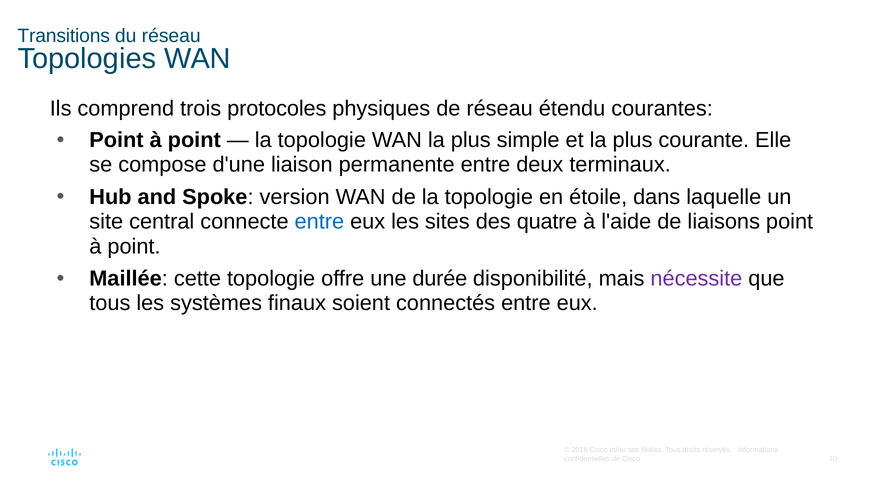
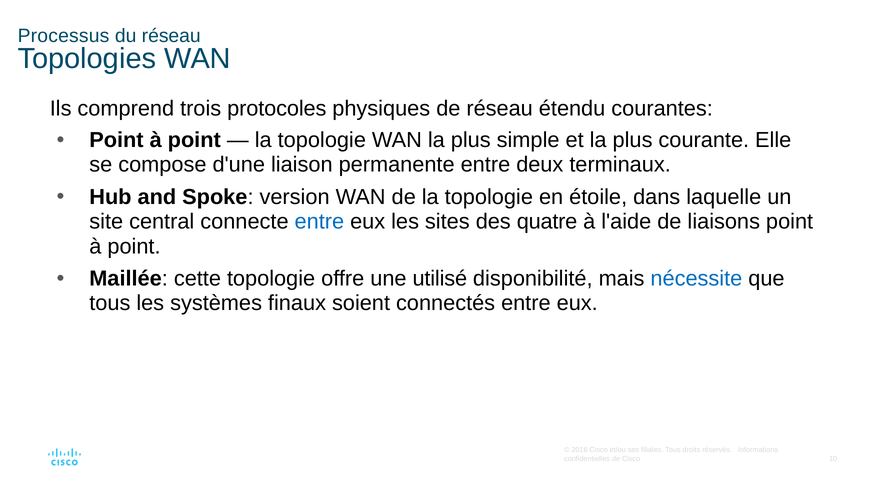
Transitions: Transitions -> Processus (64, 36)
durée: durée -> utilisé (440, 279)
nécessite colour: purple -> blue (696, 279)
